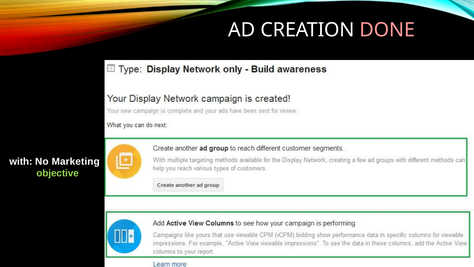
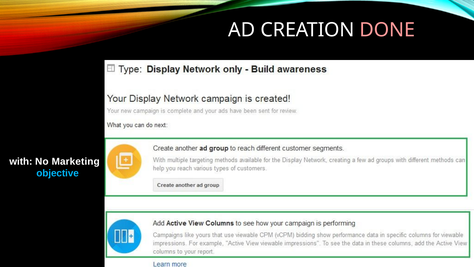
objective colour: light green -> light blue (58, 173)
